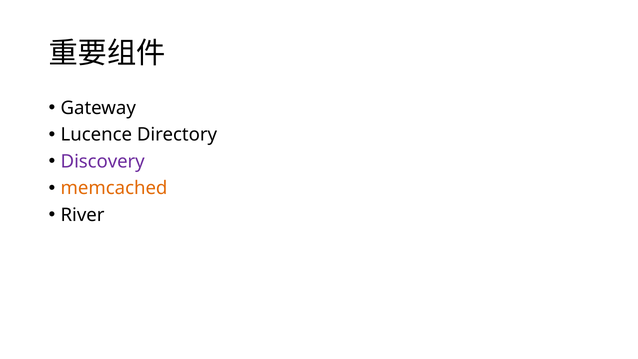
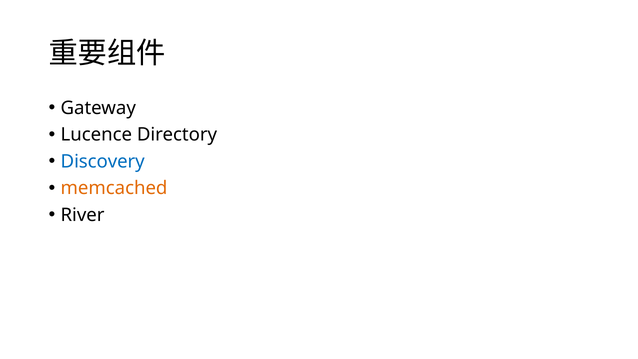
Discovery colour: purple -> blue (103, 161)
